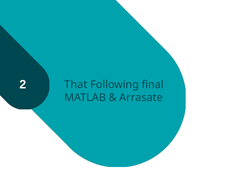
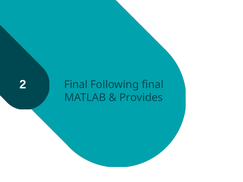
That: That -> Final (76, 85)
Arrasate: Arrasate -> Provides (141, 98)
